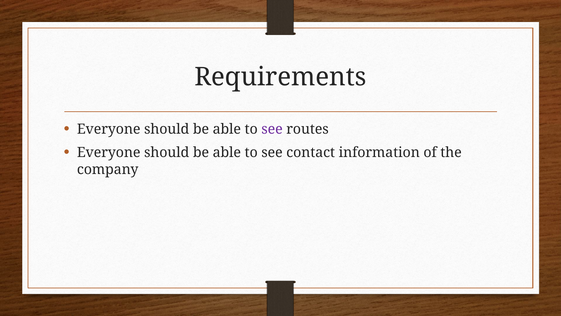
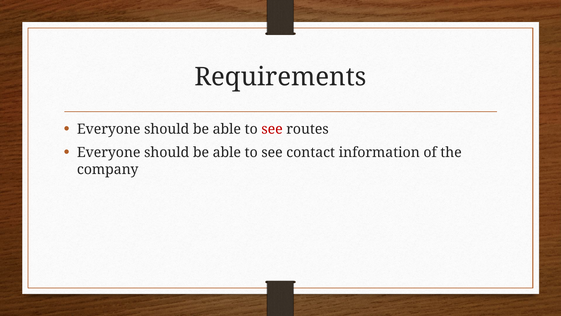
see colour: purple -> red (272, 129)
